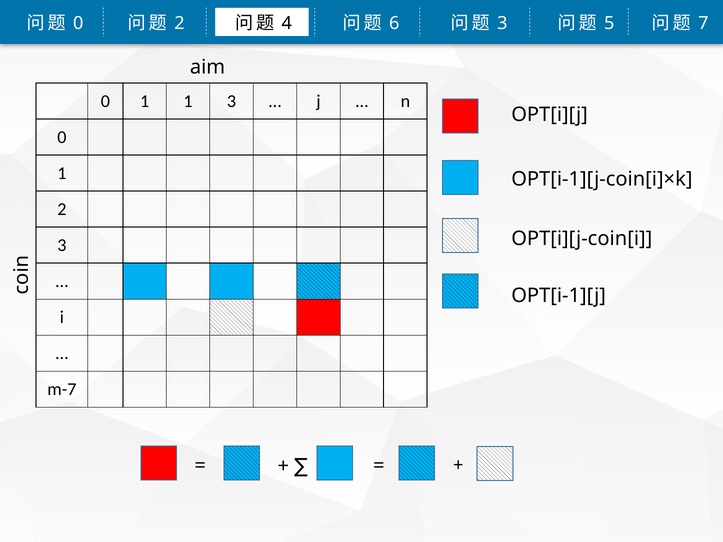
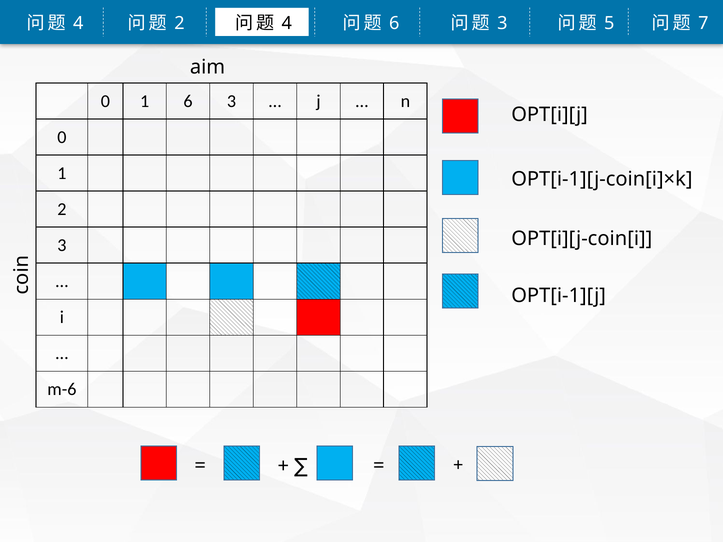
0: 0 -> 4 (78, 23)
1 1: 1 -> 6 (188, 101)
m-7: m-7 -> m-6 (62, 390)
